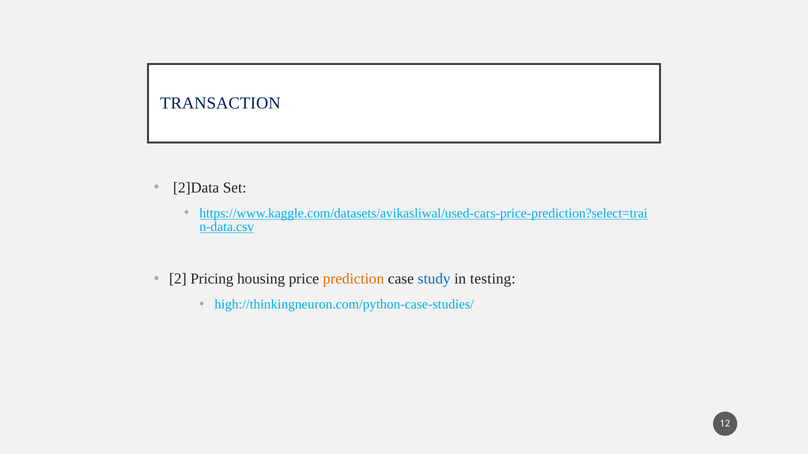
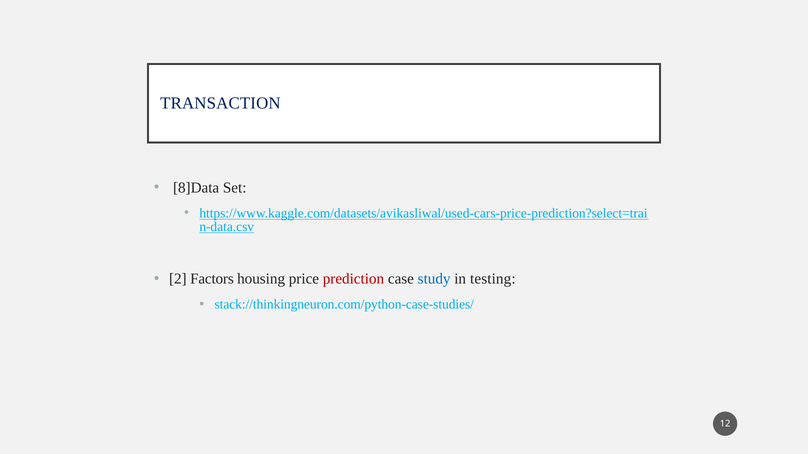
2]Data: 2]Data -> 8]Data (196, 188)
Pricing: Pricing -> Factors (212, 279)
prediction colour: orange -> red (353, 279)
high://thinkingneuron.com/python-case-studies/: high://thinkingneuron.com/python-case-studies/ -> stack://thinkingneuron.com/python-case-studies/ (344, 305)
